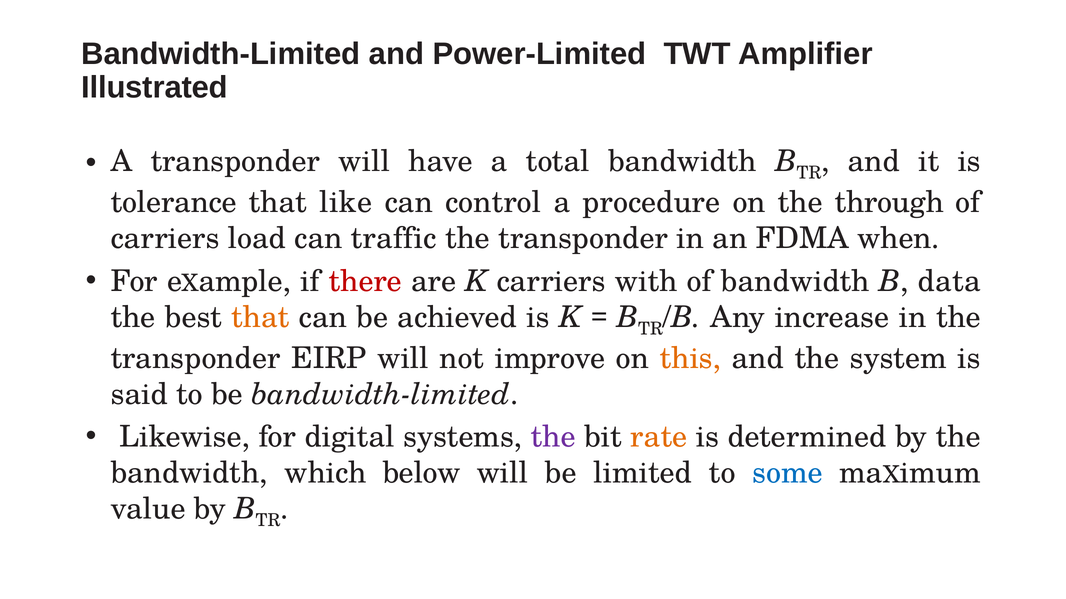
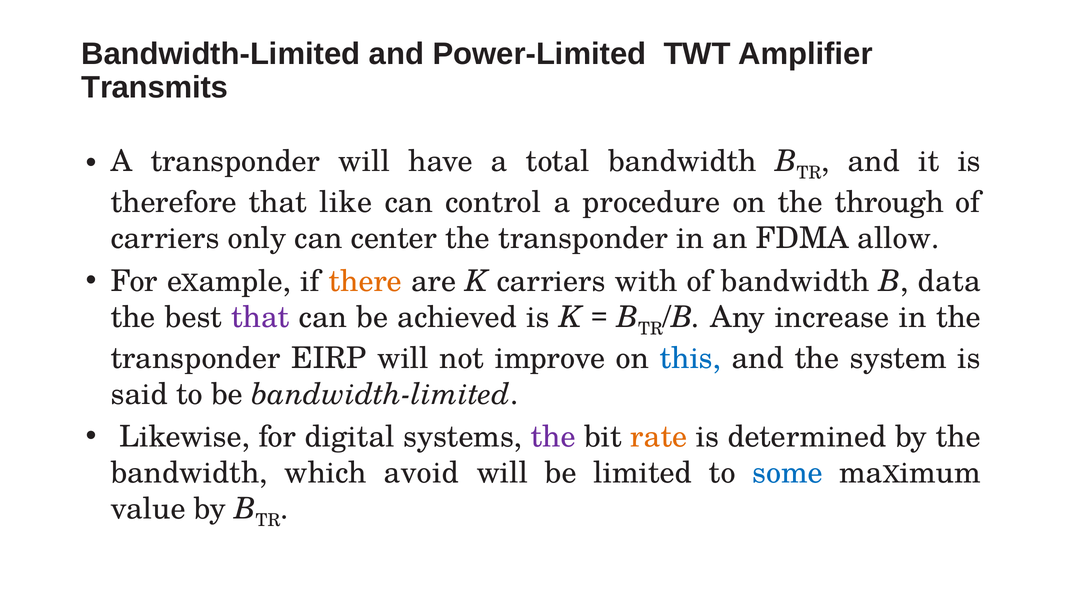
Illustrated: Illustrated -> Transmits (155, 88)
tolerance: tolerance -> therefore (174, 203)
load: load -> only (257, 239)
traffic: traffic -> center (394, 239)
when: when -> allow (898, 239)
there colour: red -> orange (365, 281)
that colour: orange -> purple (260, 317)
this colour: orange -> blue (690, 359)
below: below -> avoid (421, 473)
